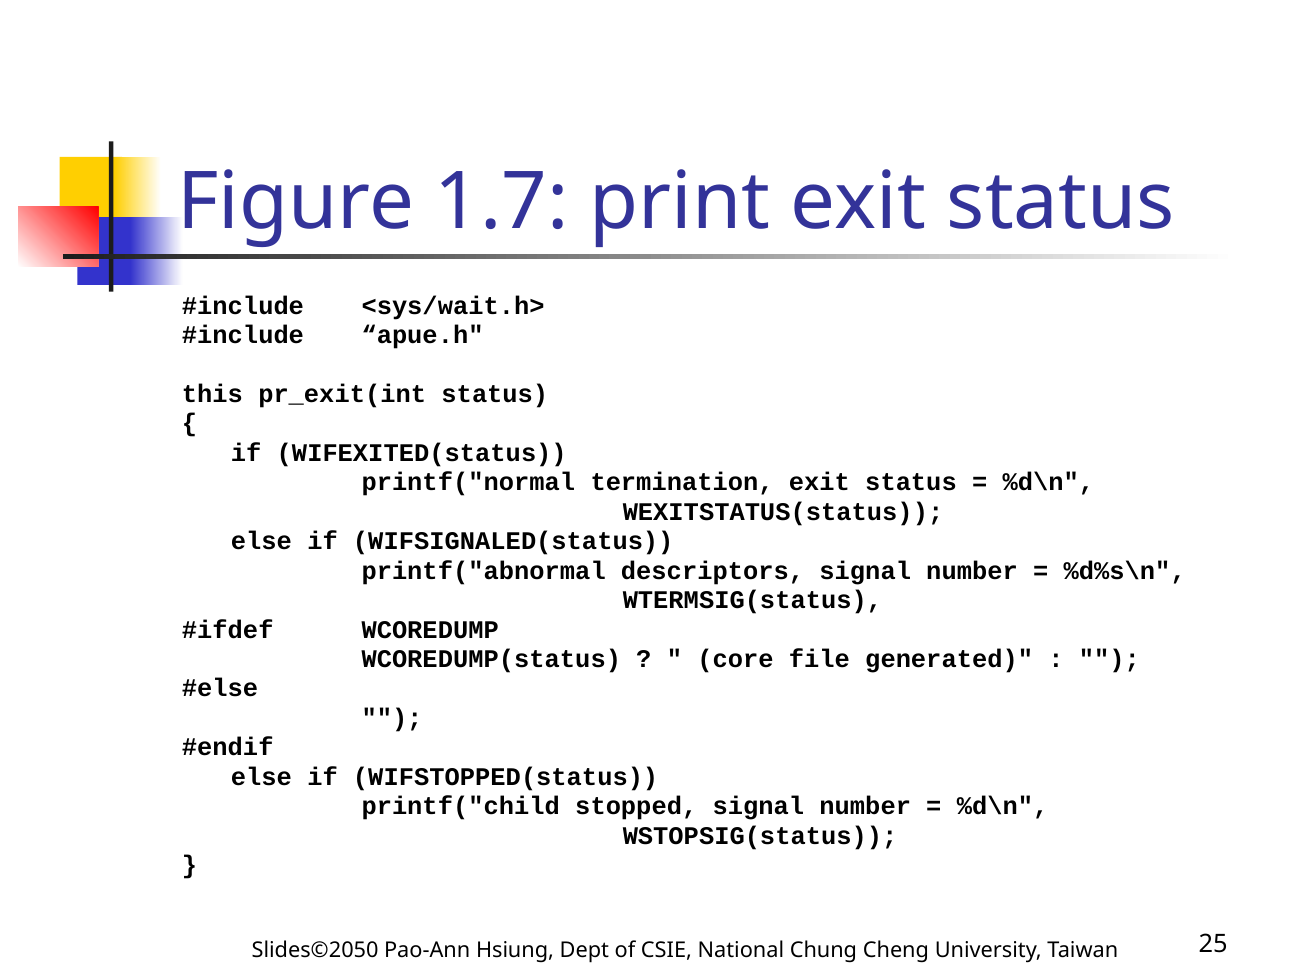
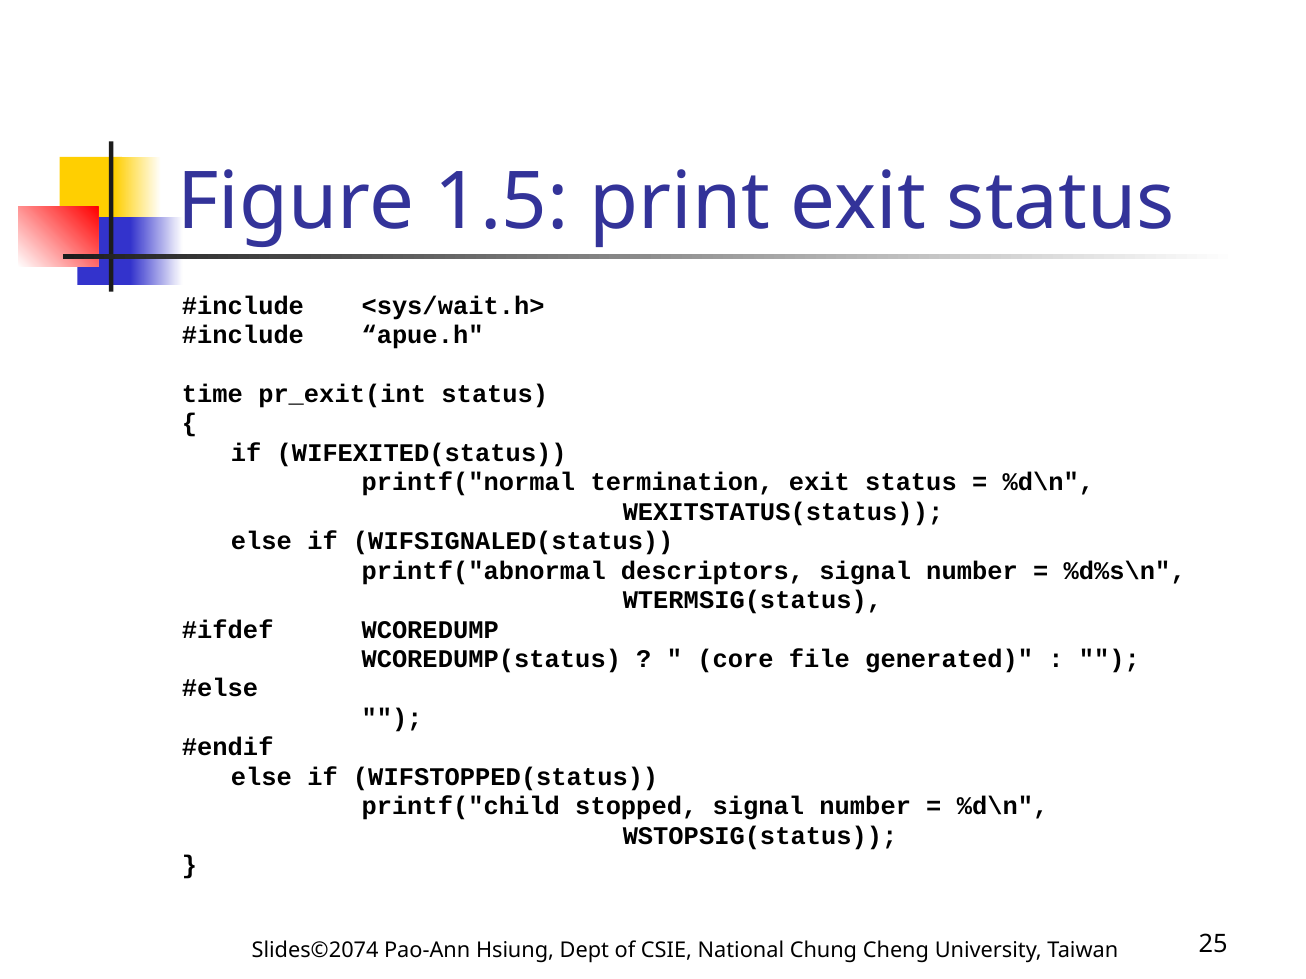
1.7: 1.7 -> 1.5 (502, 203)
this: this -> time (212, 394)
Slides©2050: Slides©2050 -> Slides©2074 (315, 950)
